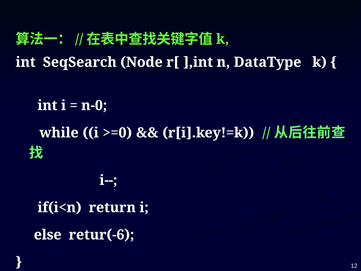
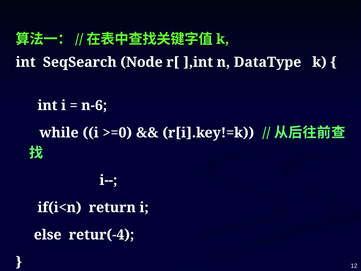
n-0: n-0 -> n-6 (94, 105)
retur(-6: retur(-6 -> retur(-4 (102, 235)
